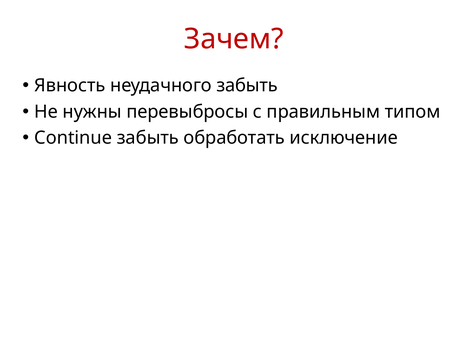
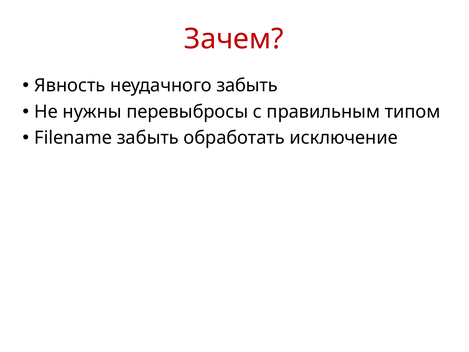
Continue: Continue -> Filename (73, 138)
